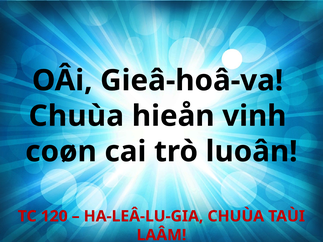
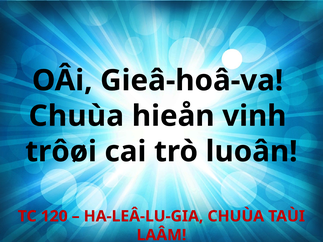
coøn: coøn -> trôøi (61, 152)
